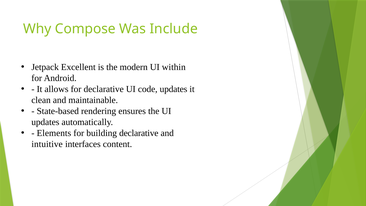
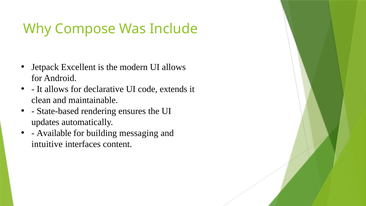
UI within: within -> allows (174, 67)
code updates: updates -> extends (174, 89)
Elements: Elements -> Available (54, 133)
building declarative: declarative -> messaging (139, 133)
